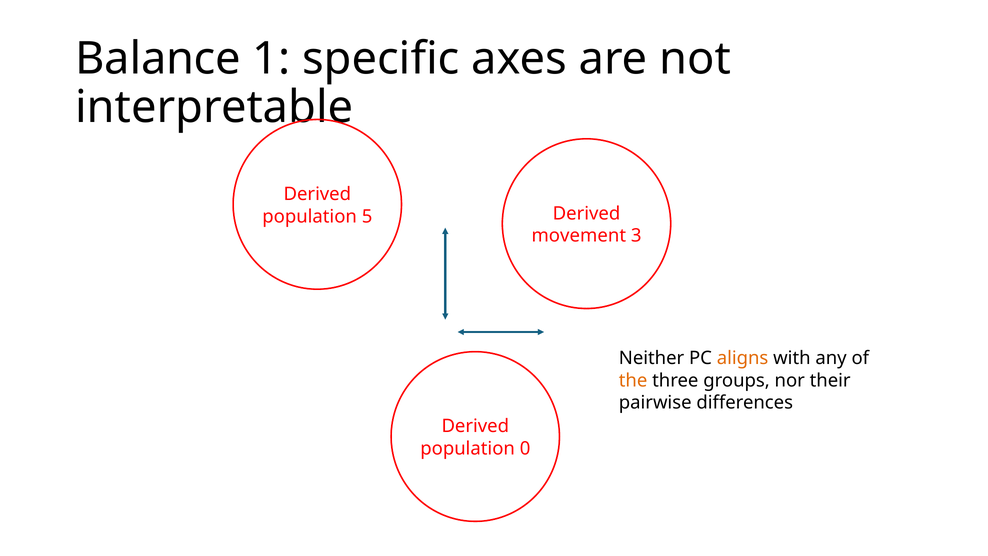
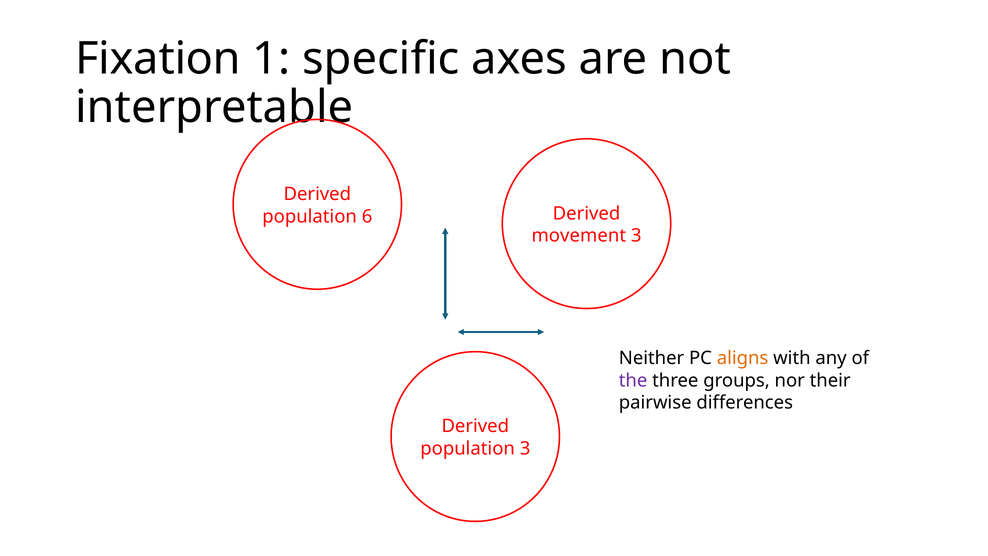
Balance: Balance -> Fixation (158, 59)
5: 5 -> 6 (367, 216)
the colour: orange -> purple (633, 380)
population 0: 0 -> 3 (525, 448)
